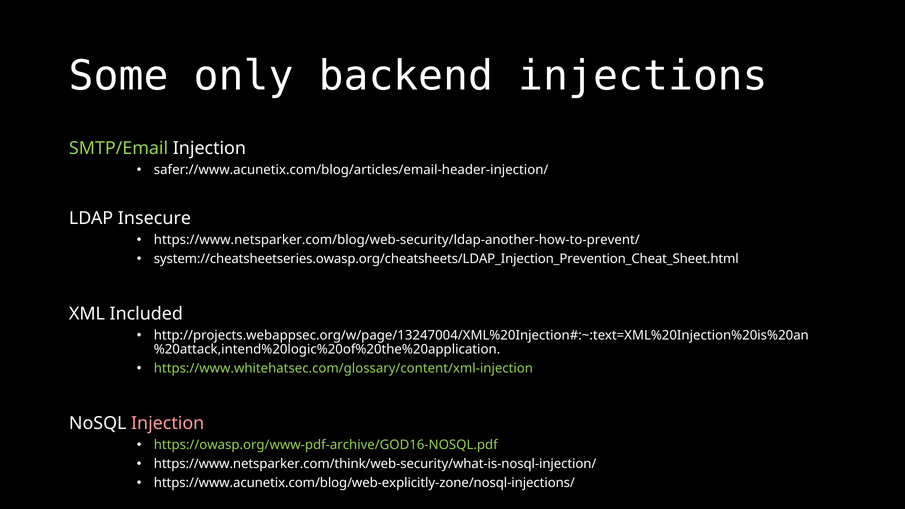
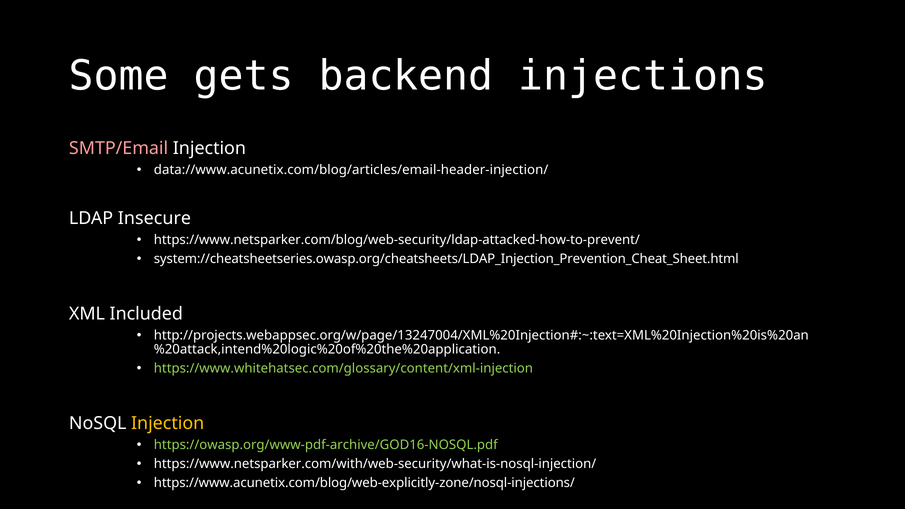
only: only -> gets (244, 76)
SMTP/Email colour: light green -> pink (119, 148)
safer://www.acunetix.com/blog/articles/email-header-injection/: safer://www.acunetix.com/blog/articles/email-header-injection/ -> data://www.acunetix.com/blog/articles/email-header-injection/ (351, 170)
https://www.netsparker.com/blog/web-security/ldap-another-how-to-prevent/: https://www.netsparker.com/blog/web-security/ldap-another-how-to-prevent/ -> https://www.netsparker.com/blog/web-security/ldap-attacked-how-to-prevent/ (397, 240)
Injection colour: pink -> yellow (168, 423)
https://www.netsparker.com/think/web-security/what-is-nosql-injection/: https://www.netsparker.com/think/web-security/what-is-nosql-injection/ -> https://www.netsparker.com/with/web-security/what-is-nosql-injection/ (375, 464)
